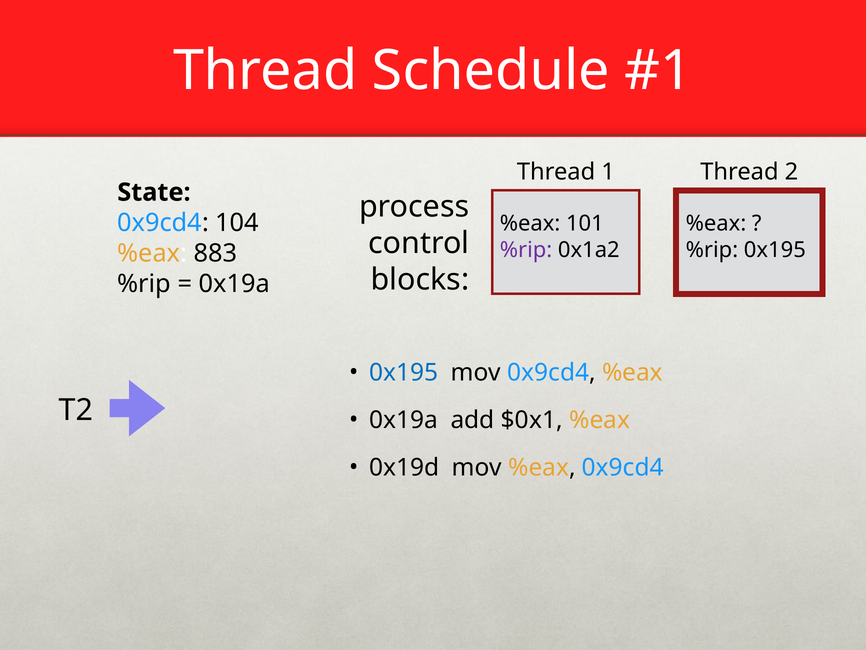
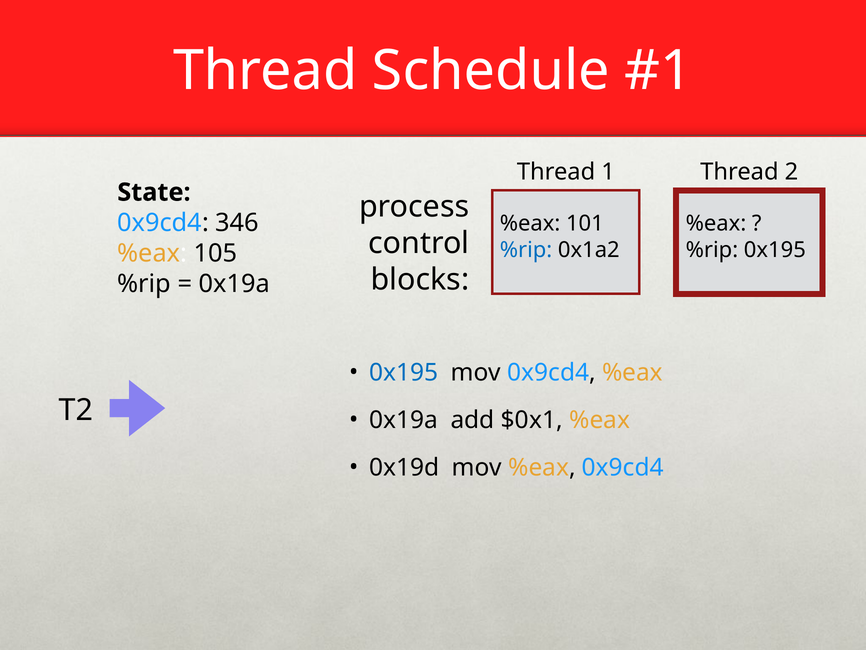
104: 104 -> 346 (237, 223)
%rip colour: purple -> blue (526, 250)
883: 883 -> 105 (215, 253)
